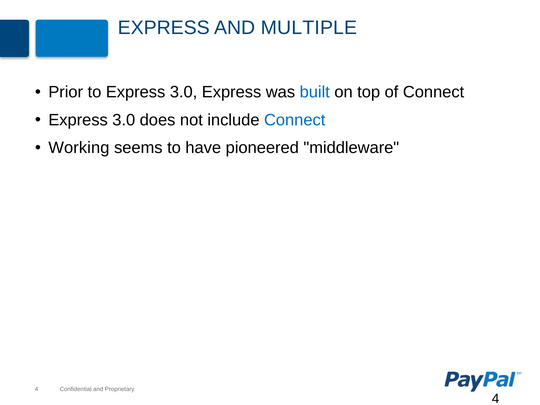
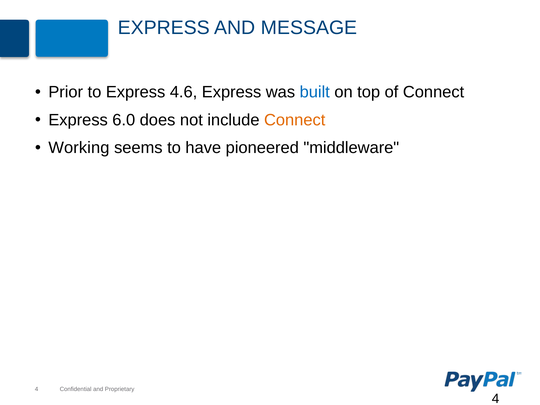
MULTIPLE: MULTIPLE -> MESSAGE (309, 28)
to Express 3.0: 3.0 -> 4.6 (184, 92)
3.0: 3.0 -> 6.0 (124, 120)
Connect colour: blue -> orange (295, 120)
